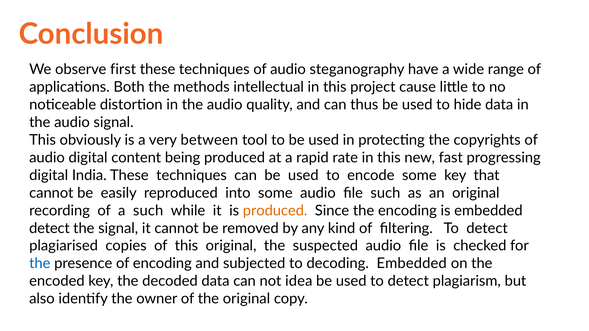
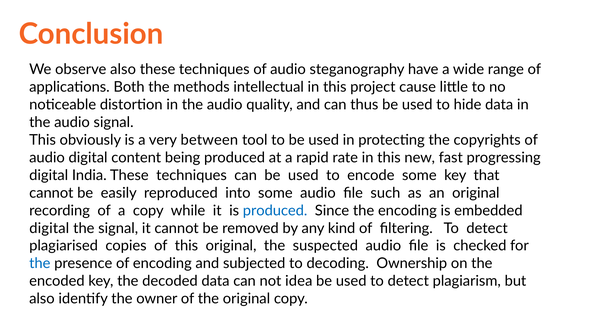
observe first: first -> also (123, 69)
a such: such -> copy (148, 211)
produced colour: orange -> blue (275, 211)
detect: detect -> digital (49, 228)
decoding Embedded: Embedded -> Ownership (412, 264)
